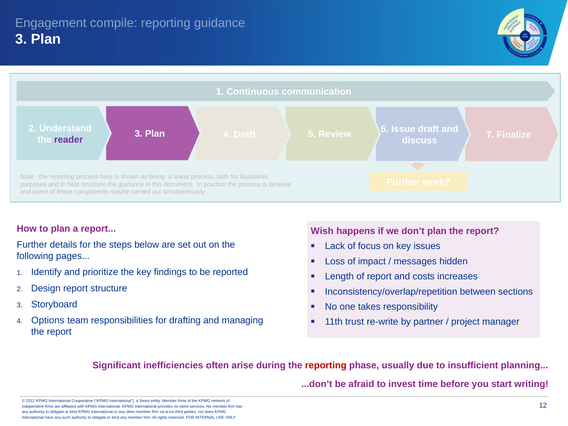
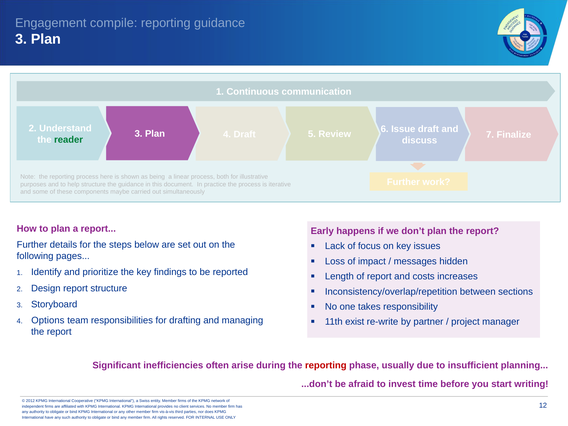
reader colour: purple -> green (69, 140)
Wish: Wish -> Early (322, 231)
trust: trust -> exist (355, 322)
